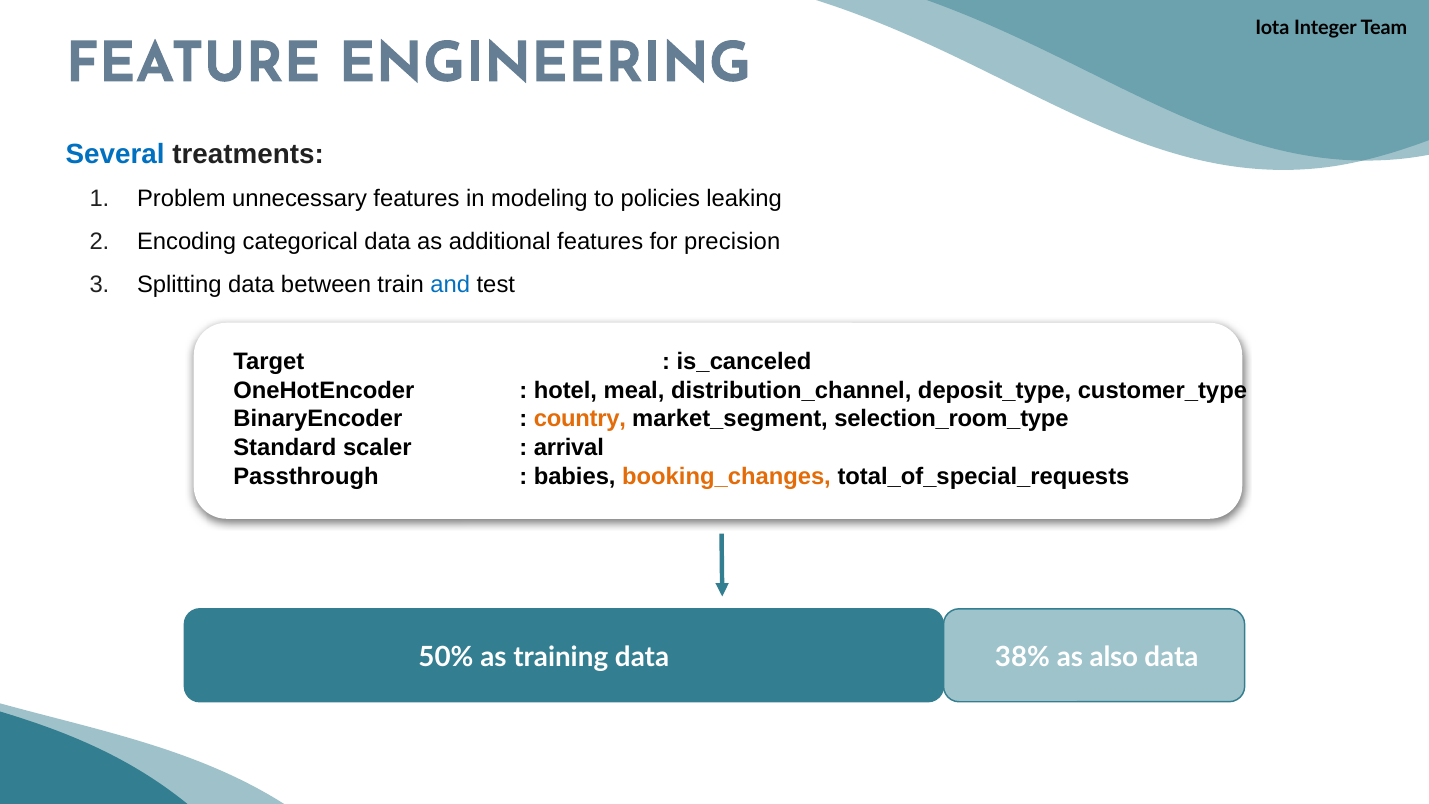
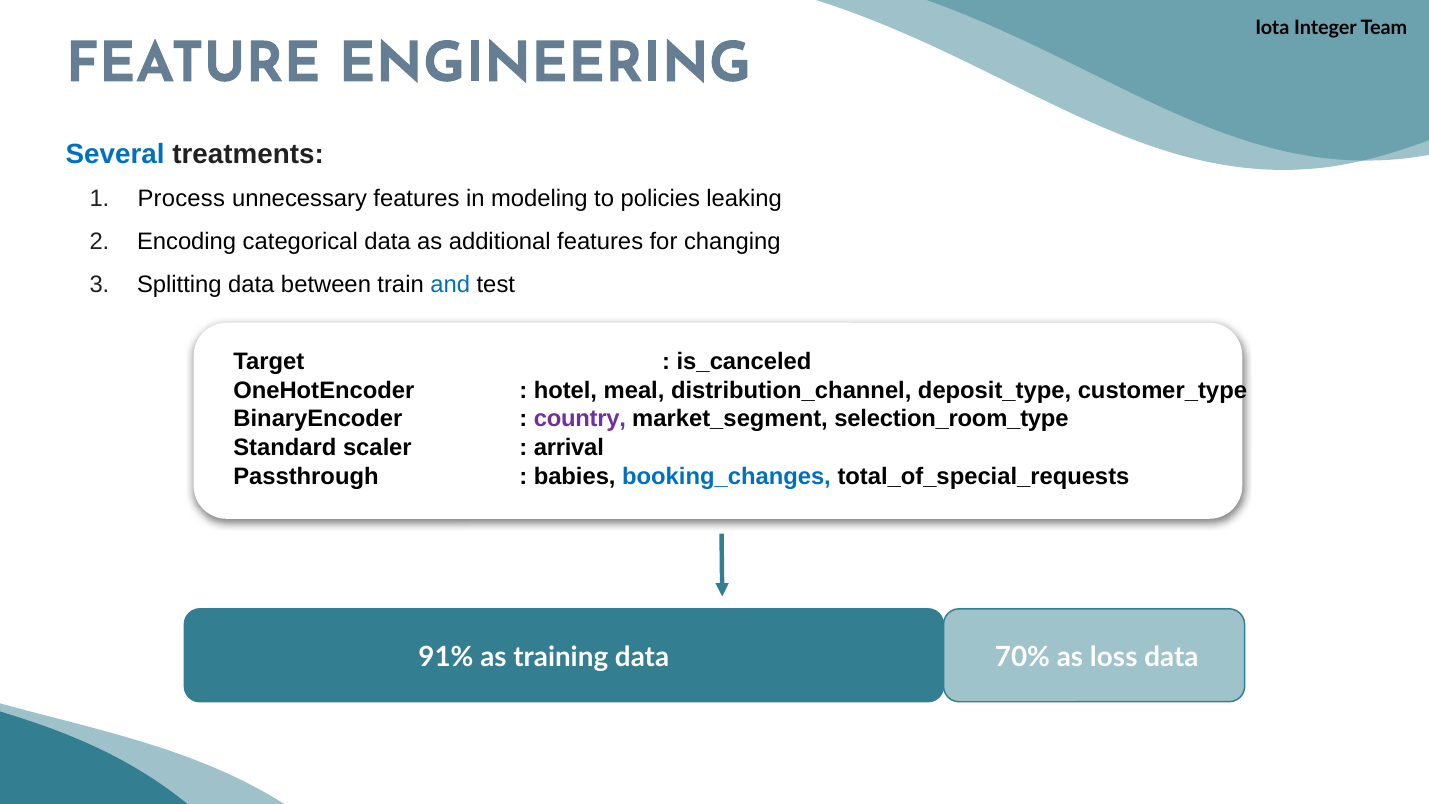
Problem: Problem -> Process (181, 199)
precision: precision -> changing (732, 242)
country colour: orange -> purple (580, 419)
booking_changes colour: orange -> blue (727, 476)
50%: 50% -> 91% (446, 657)
38%: 38% -> 70% (1022, 657)
also: also -> loss (1114, 657)
